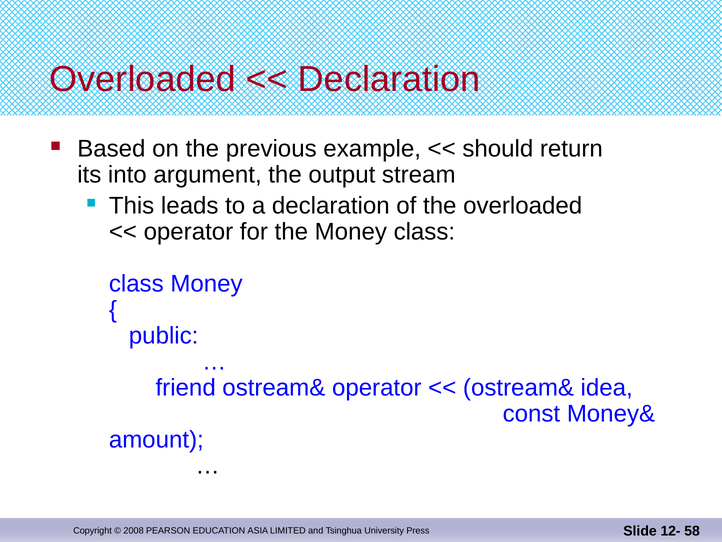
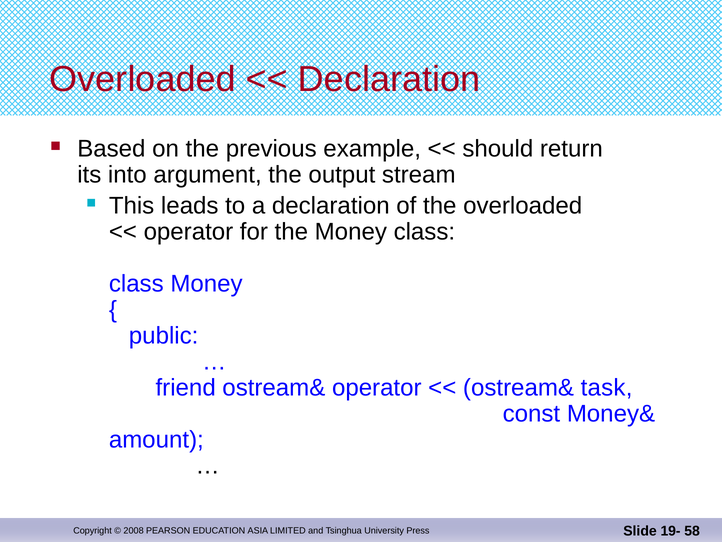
idea: idea -> task (607, 387)
12-: 12- -> 19- (671, 530)
